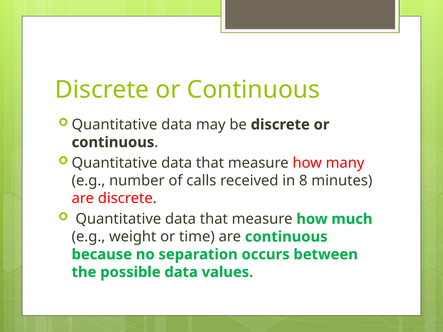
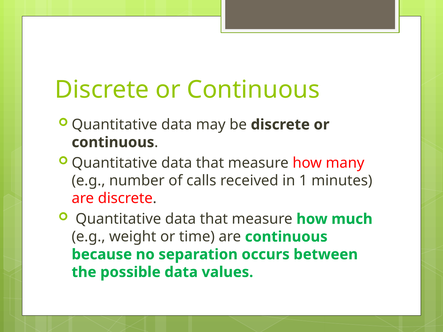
8: 8 -> 1 (303, 181)
